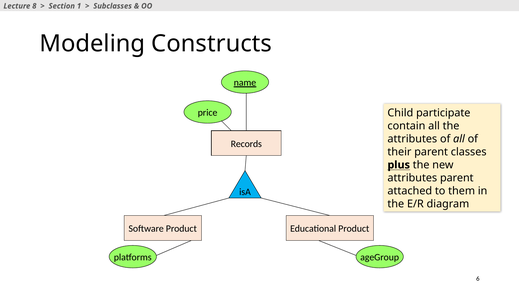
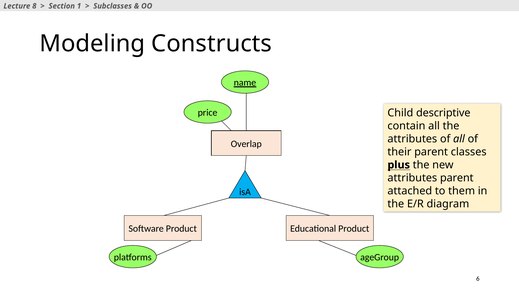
participate: participate -> descriptive (443, 113)
Records: Records -> Overlap (246, 144)
